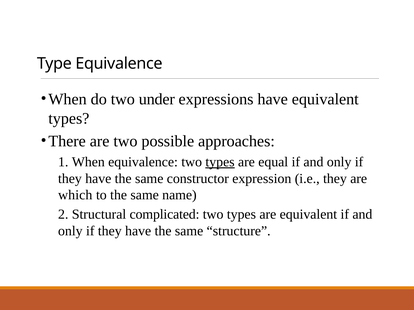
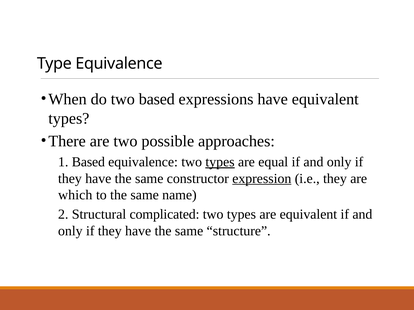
two under: under -> based (157, 99)
1 When: When -> Based (88, 162)
expression underline: none -> present (262, 179)
